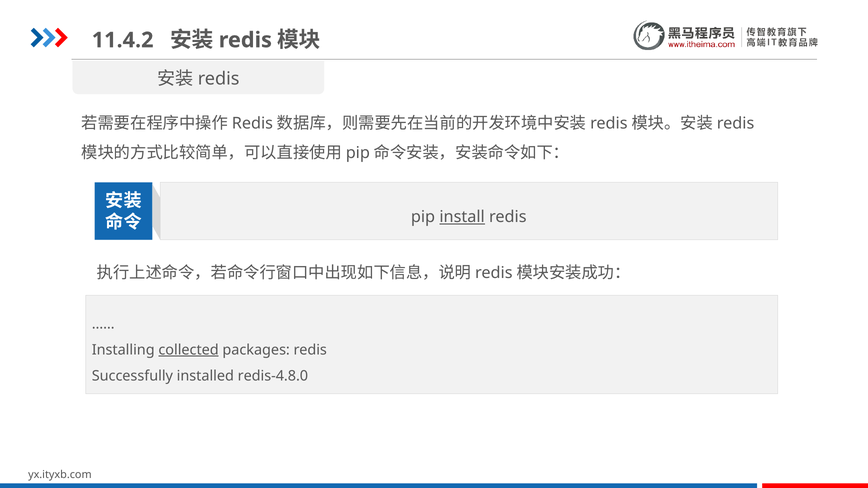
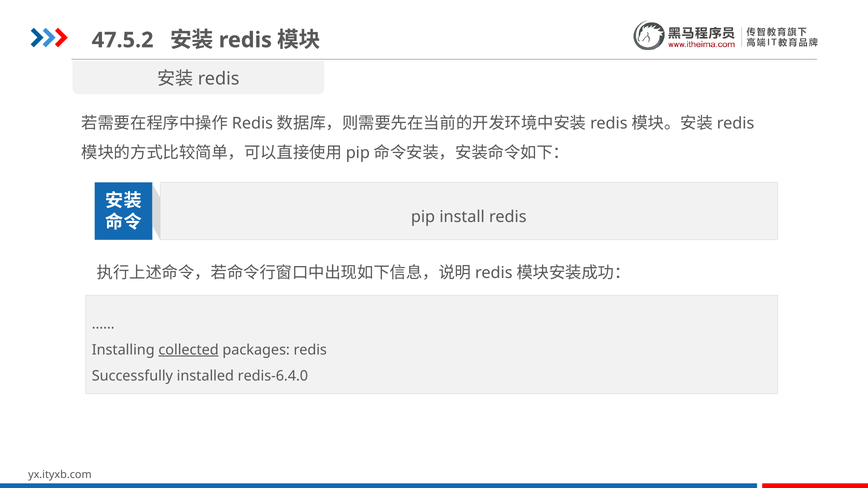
11.4.2: 11.4.2 -> 47.5.2 (123, 40)
install underline: present -> none (462, 217)
redis-4.8.0: redis-4.8.0 -> redis-6.4.0 (273, 376)
